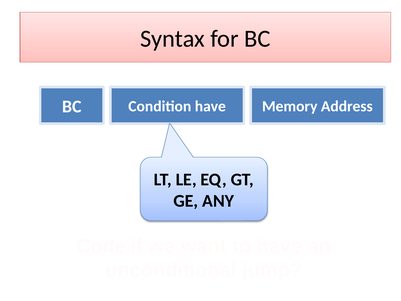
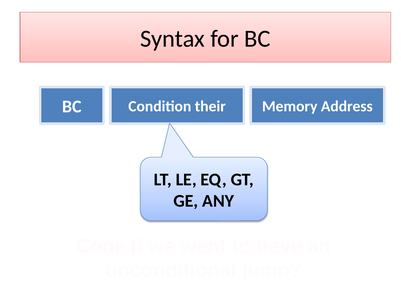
Condition have: have -> their (210, 106)
